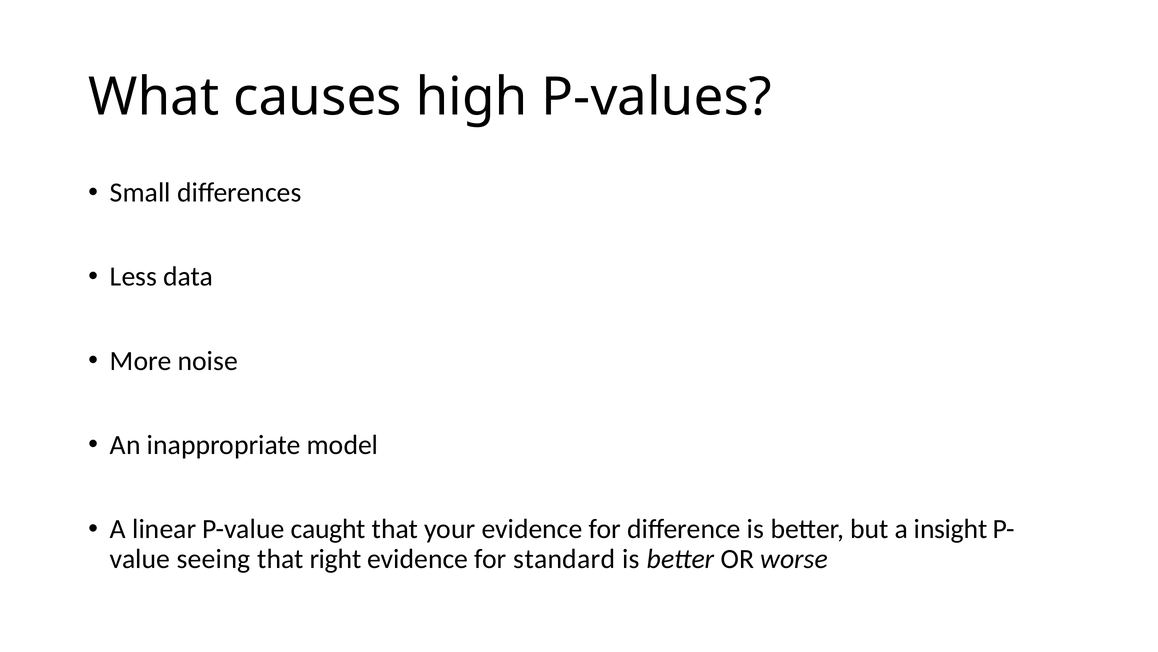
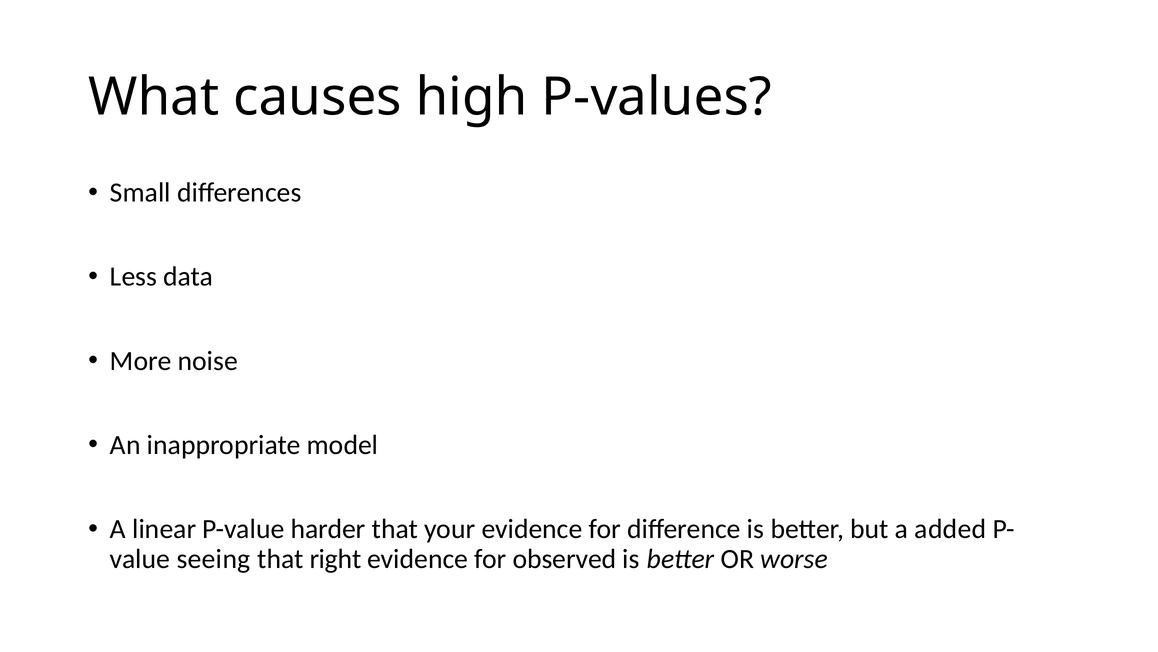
caught: caught -> harder (328, 529)
insight: insight -> added (950, 529)
standard: standard -> observed (565, 559)
